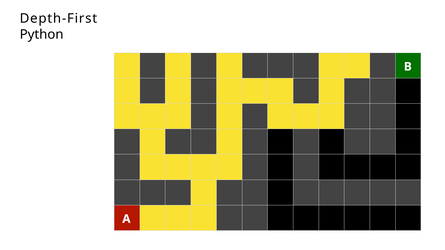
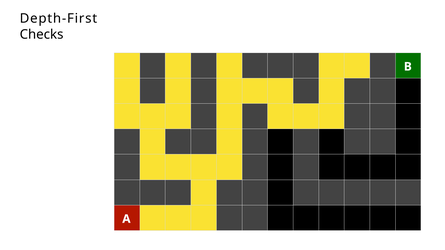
Python: Python -> Checks (42, 35)
